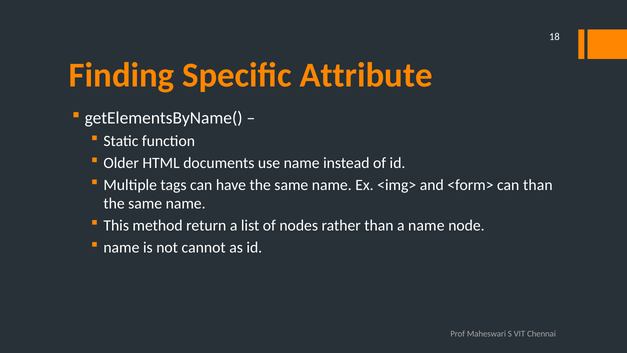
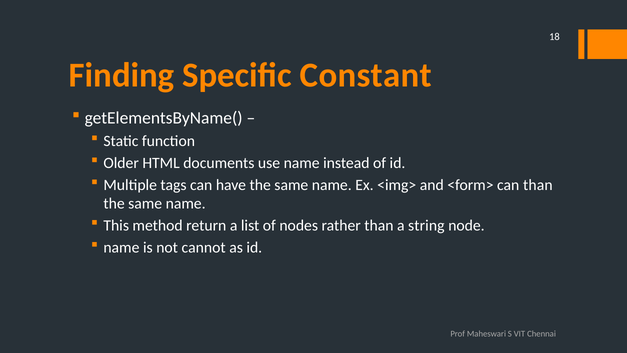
Attribute: Attribute -> Constant (366, 75)
a name: name -> string (426, 226)
